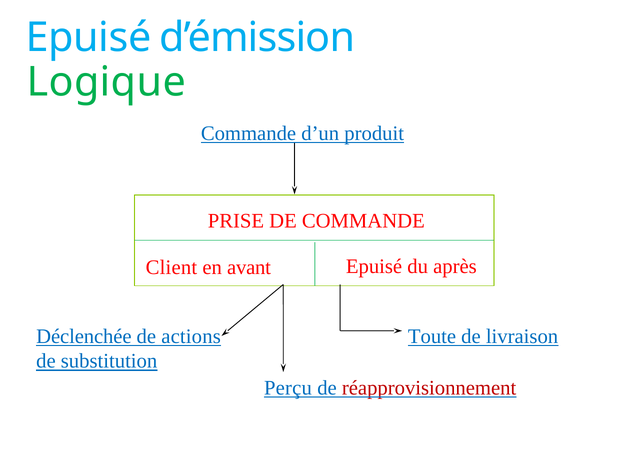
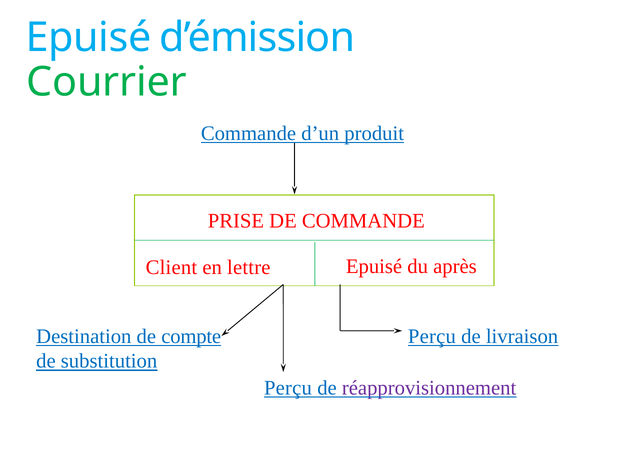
Logique: Logique -> Courrier (107, 82)
avant: avant -> lettre (249, 267)
Déclenchée: Déclenchée -> Destination (84, 336)
actions: actions -> compte (191, 336)
Toute: Toute -> Perçu (432, 336)
réapprovisionnement colour: red -> purple (429, 388)
